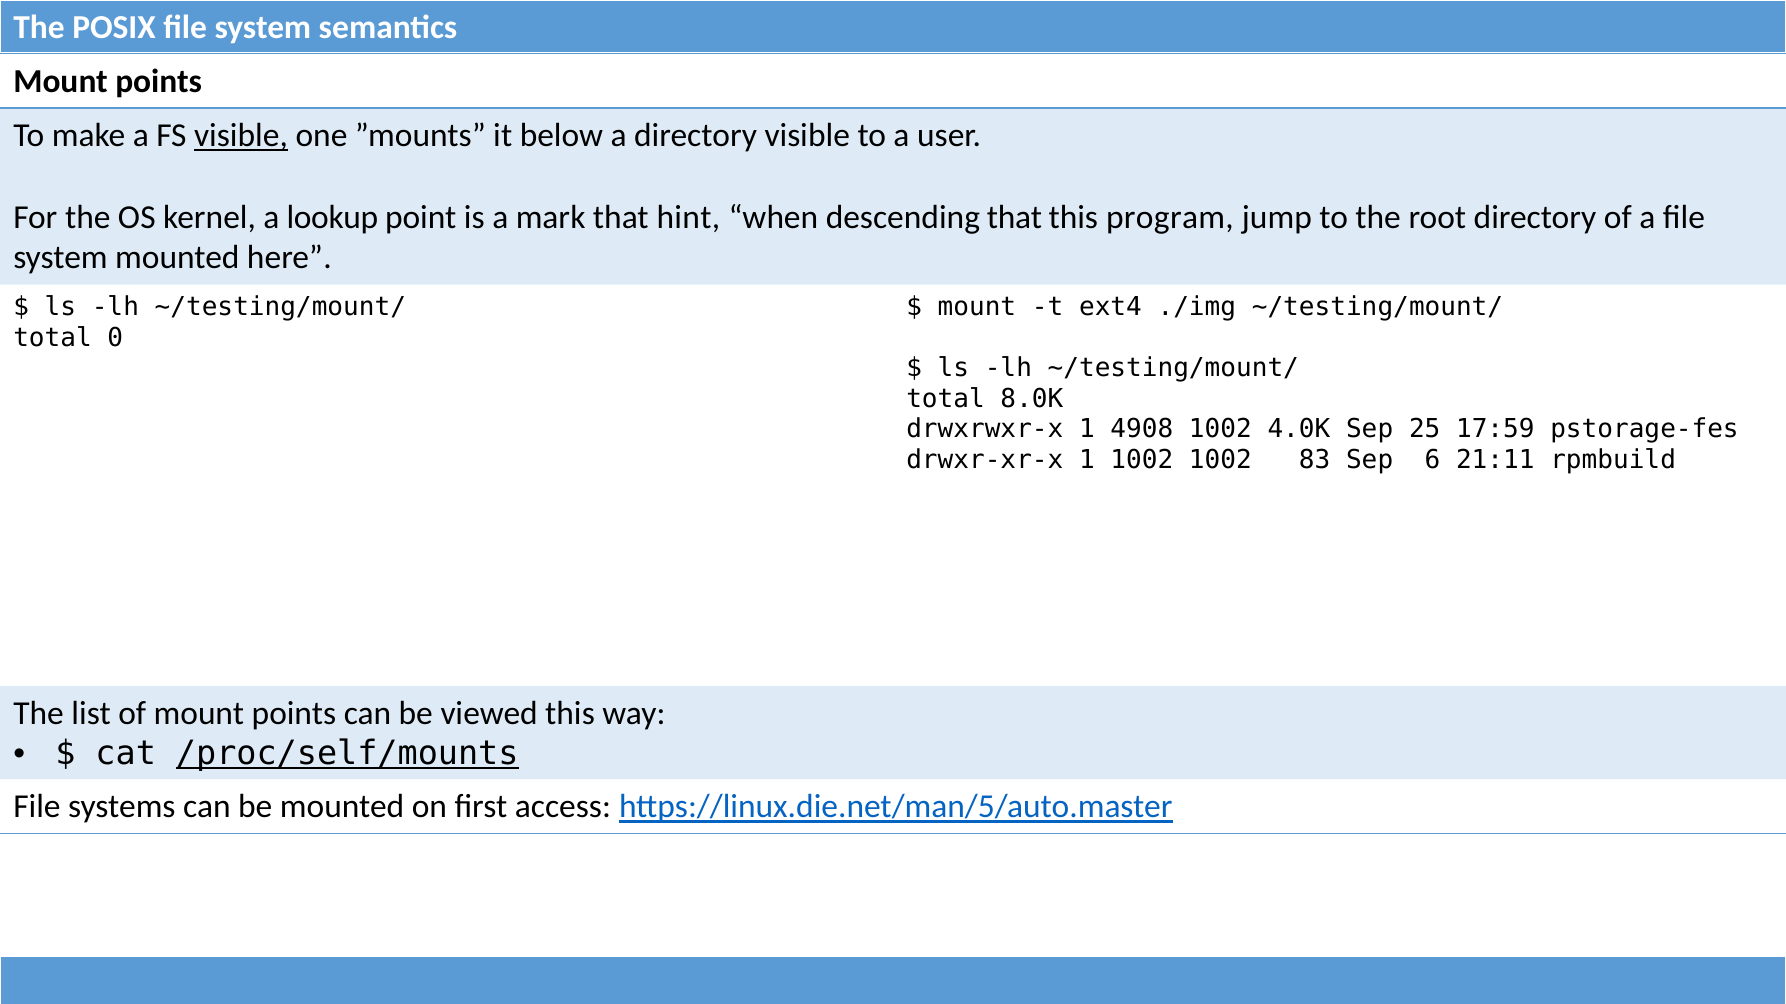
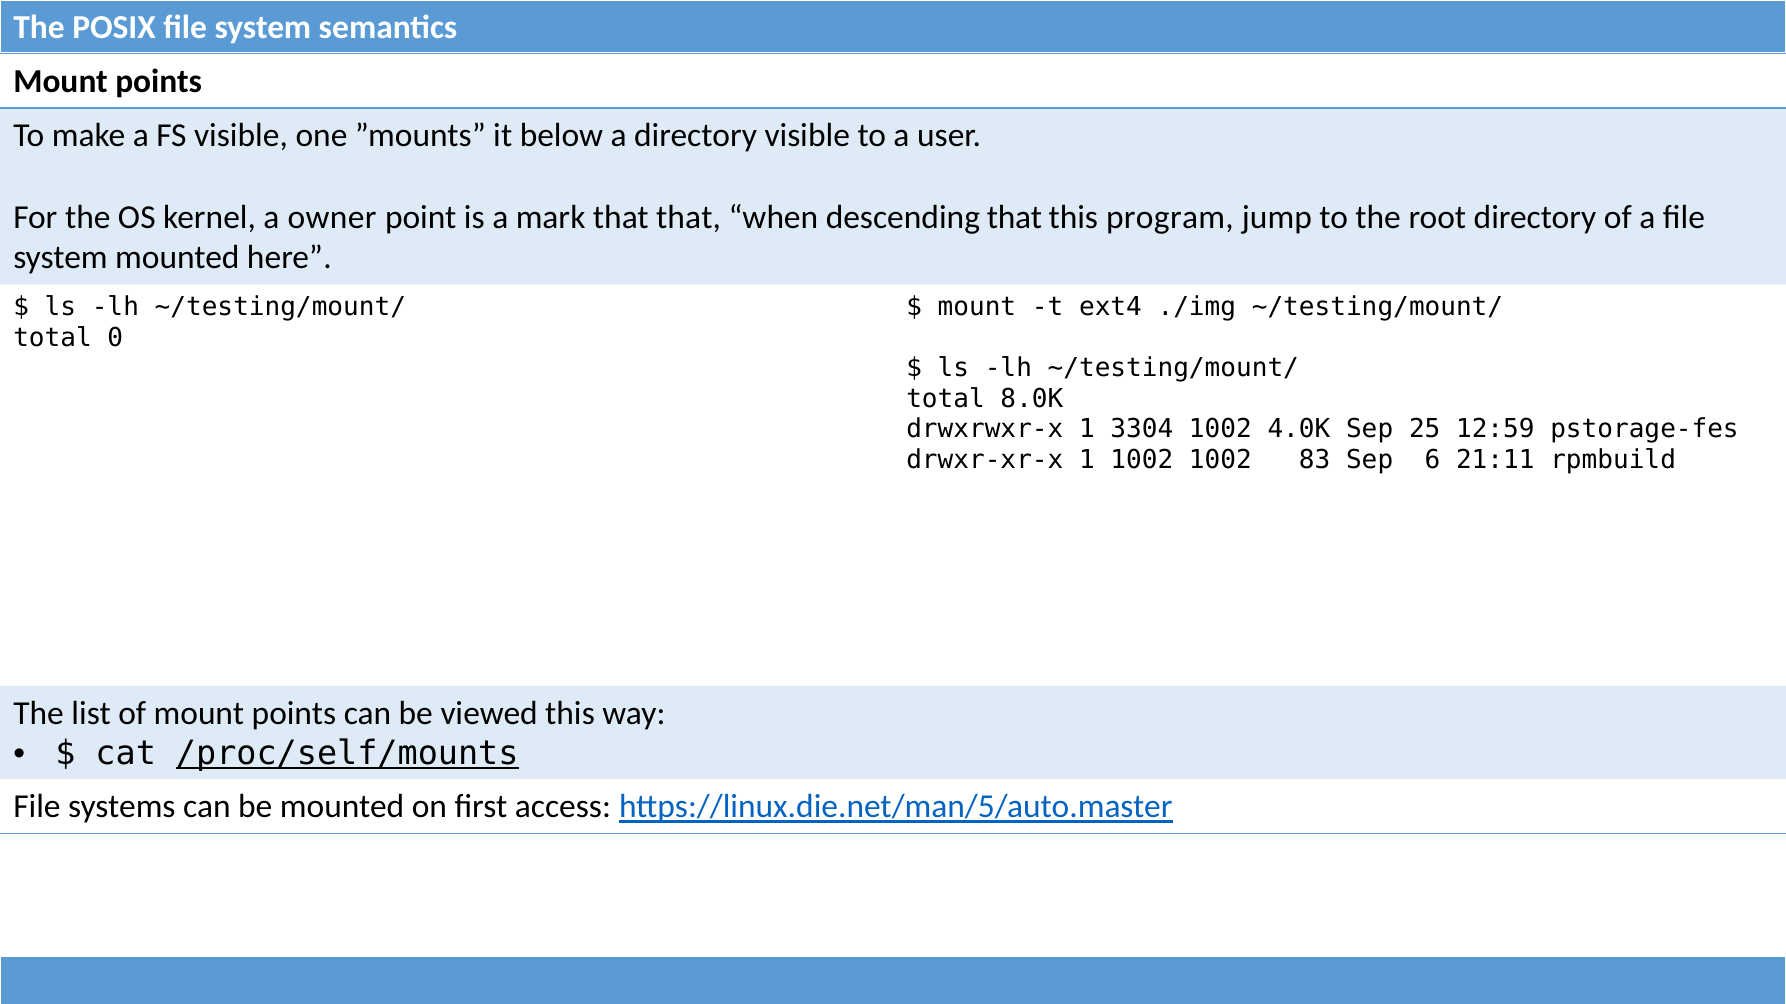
visible underline: present -> none (241, 135)
lookup: lookup -> owner (332, 217)
that hint: hint -> that (689, 217)
4908: 4908 -> 3304 (1142, 430)
17:59: 17:59 -> 12:59 (1495, 430)
